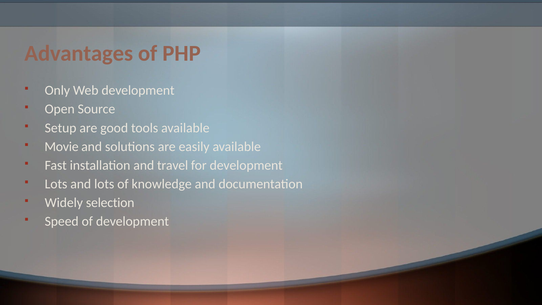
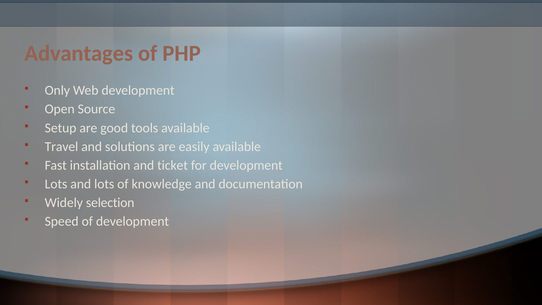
Movie: Movie -> Travel (61, 147)
travel: travel -> ticket (173, 165)
